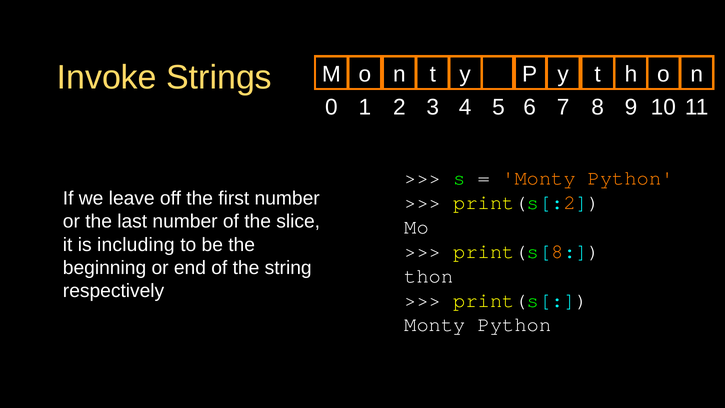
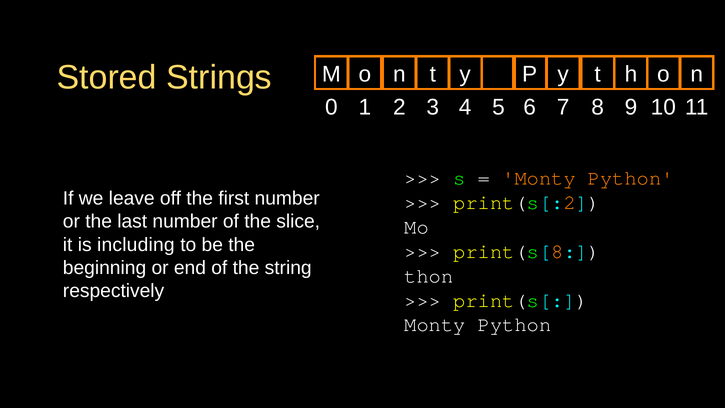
Invoke: Invoke -> Stored (107, 78)
